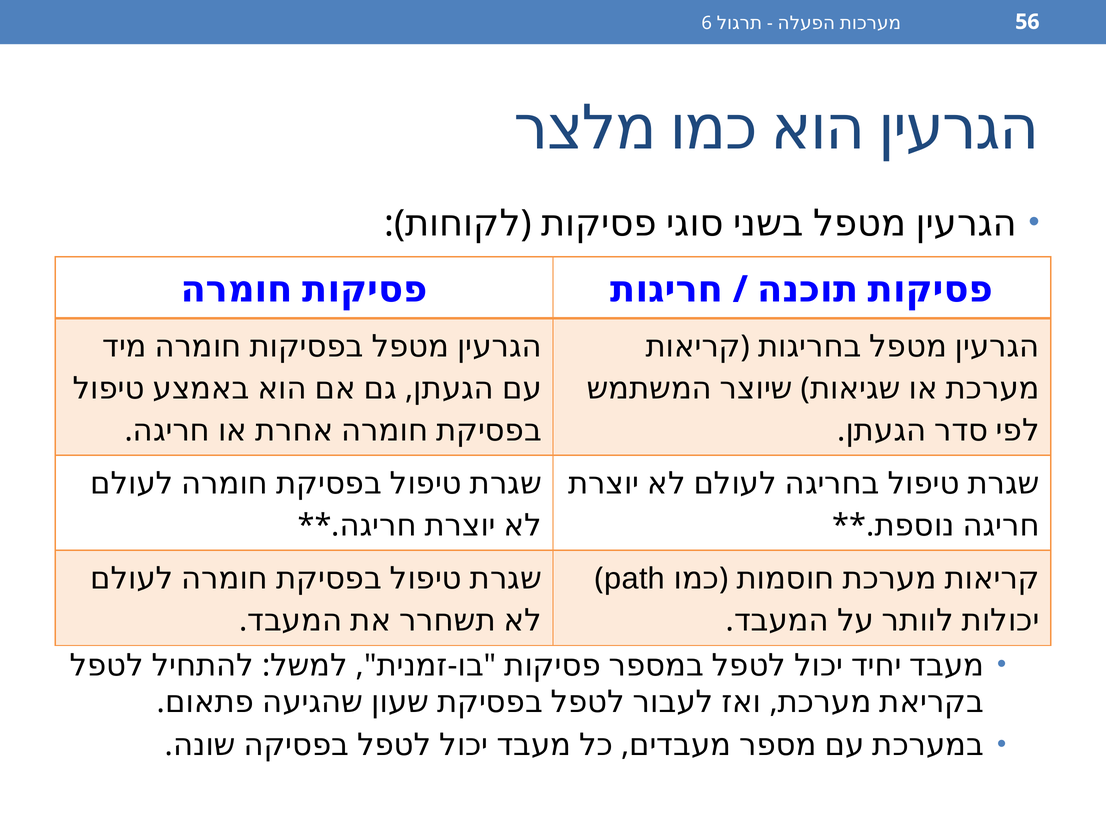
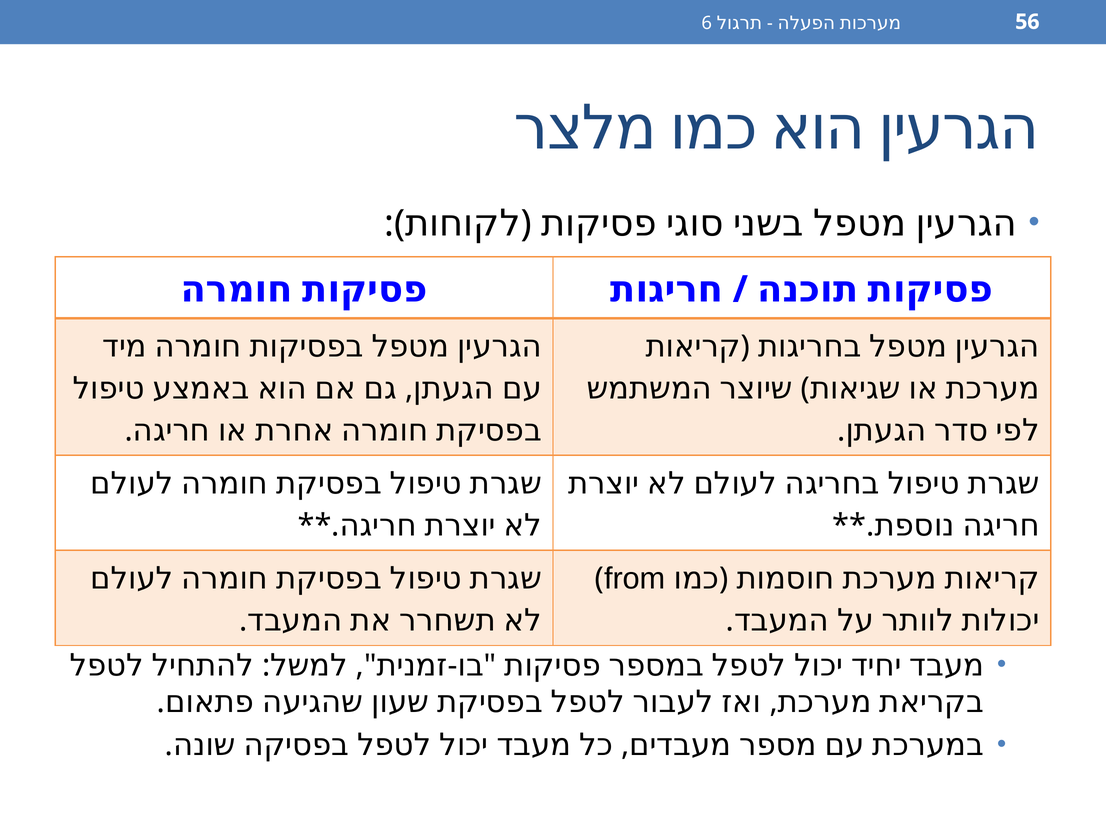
path: path -> from (635, 579)
